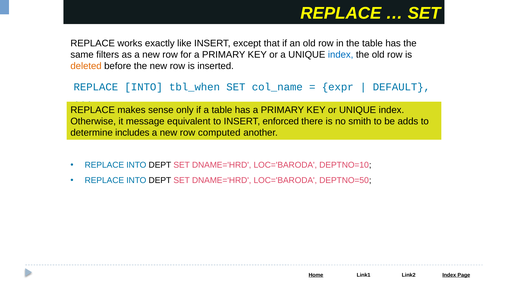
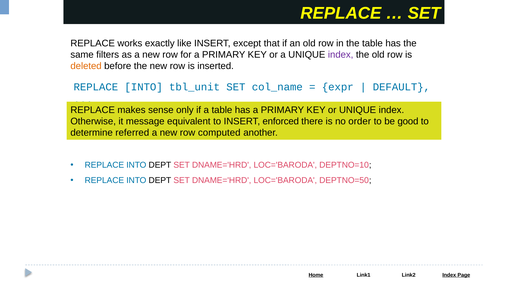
index colour: blue -> purple (341, 55)
tbl_when: tbl_when -> tbl_unit (195, 87)
smith: smith -> order (360, 121)
adds: adds -> good (408, 121)
includes: includes -> referred (132, 133)
